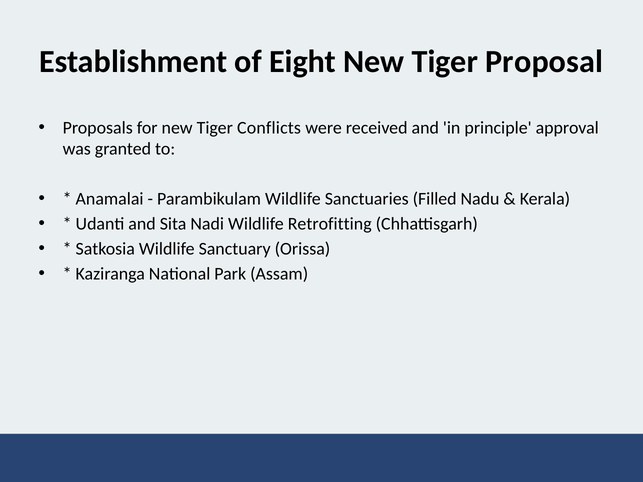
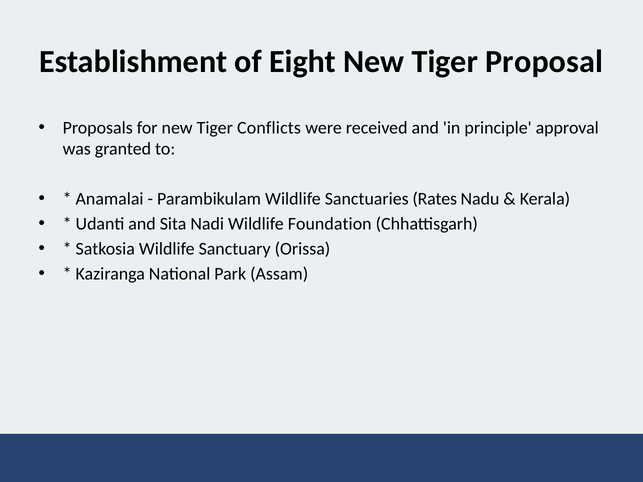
Filled: Filled -> Rates (435, 199)
Retrofitting: Retrofitting -> Foundation (330, 224)
